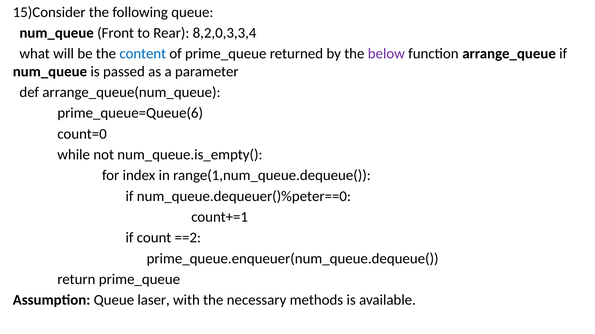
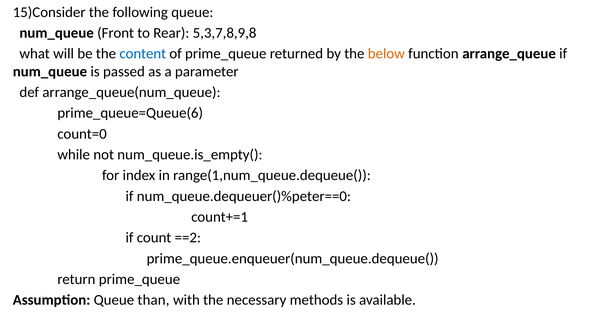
8,2,0,3,3,4: 8,2,0,3,3,4 -> 5,3,7,8,9,8 (225, 33)
below colour: purple -> orange (386, 54)
laser: laser -> than (153, 301)
